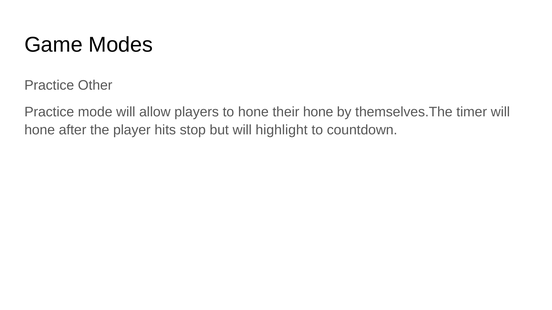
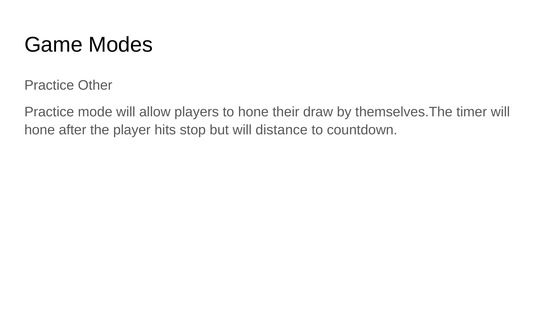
their hone: hone -> draw (318, 112)
highlight: highlight -> distance (282, 130)
